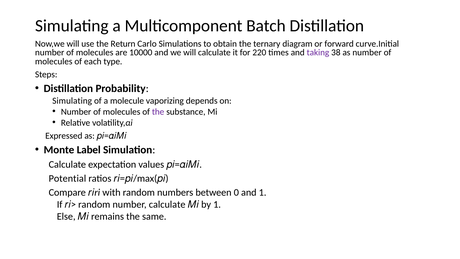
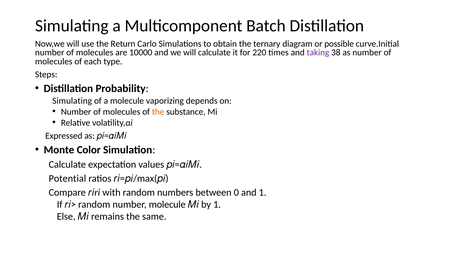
forward: forward -> possible (339, 44)
the colour: purple -> orange (158, 112)
Label: Label -> Color (89, 150)
number calculate: calculate -> molecule (167, 204)
